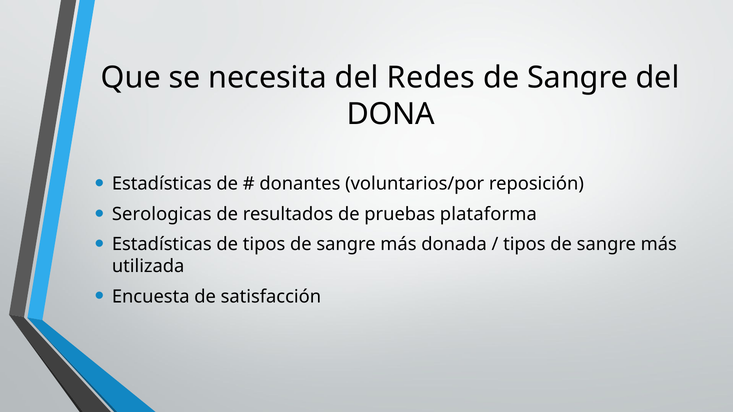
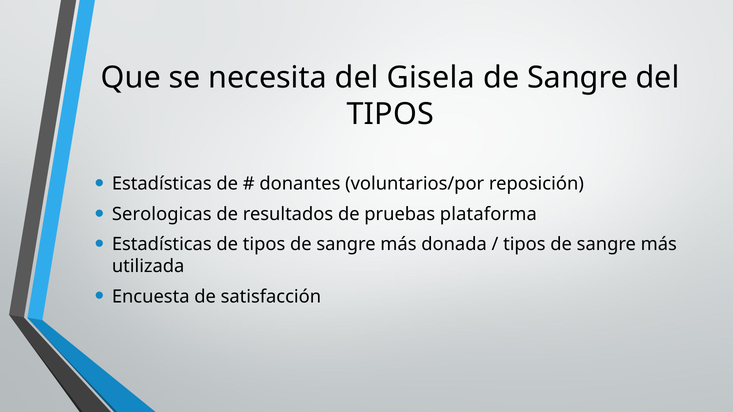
Redes: Redes -> Gisela (431, 78)
DONA: DONA -> TIPOS (390, 114)
